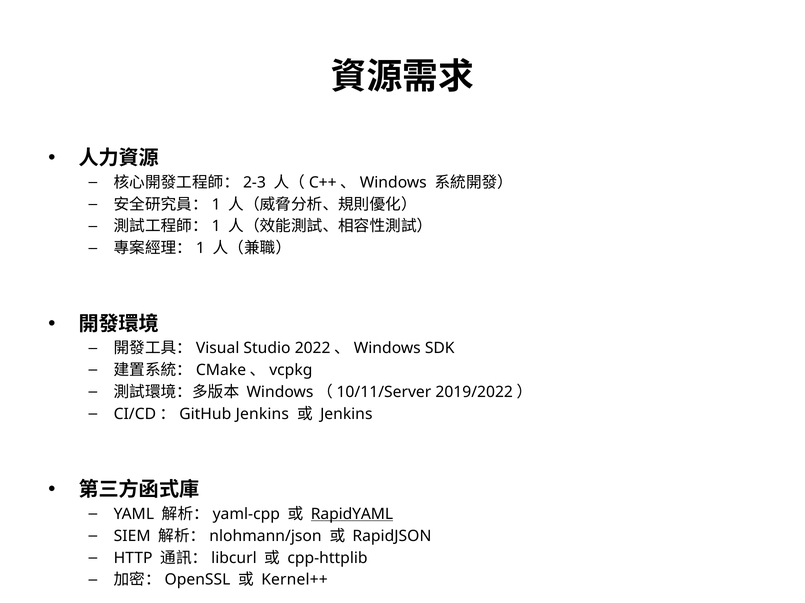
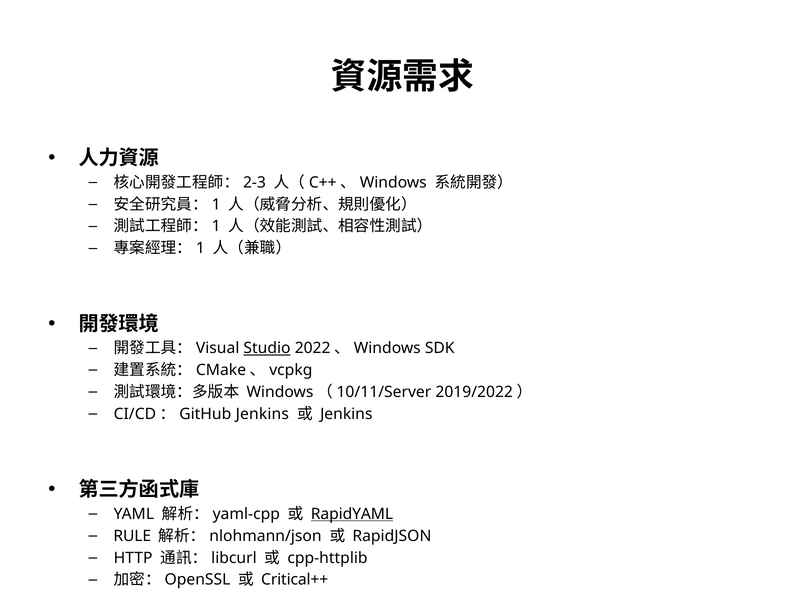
Studio underline: none -> present (267, 349)
SIEM: SIEM -> RULE (132, 537)
Kernel++: Kernel++ -> Critical++ (295, 580)
